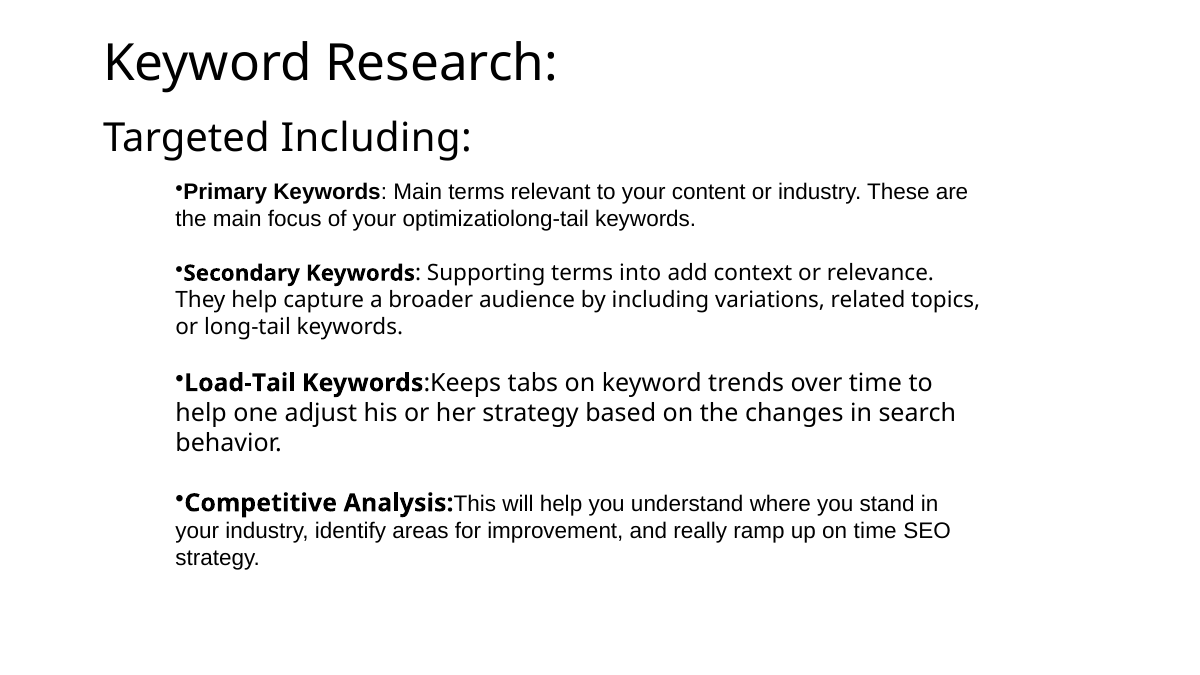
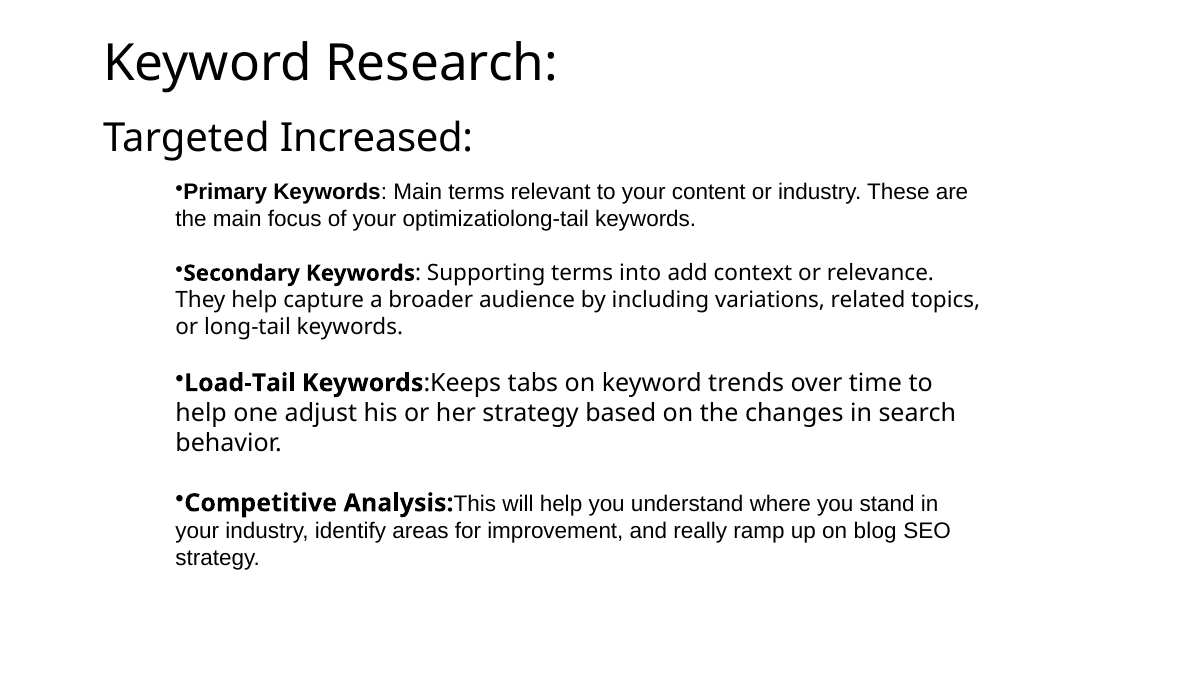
Targeted Including: Including -> Increased (377, 138)
on time: time -> blog (875, 531)
